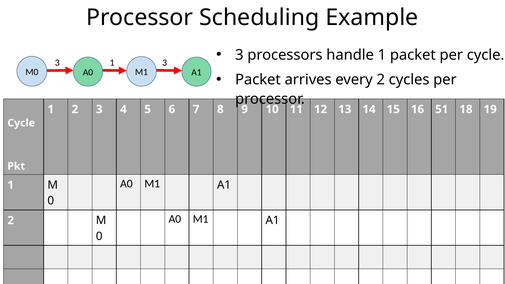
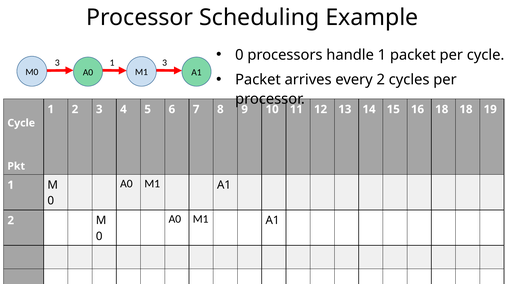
3: 3 -> 0 (239, 55)
16 51: 51 -> 18 (442, 109)
